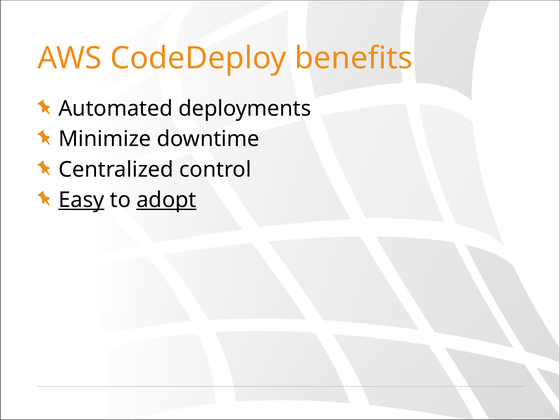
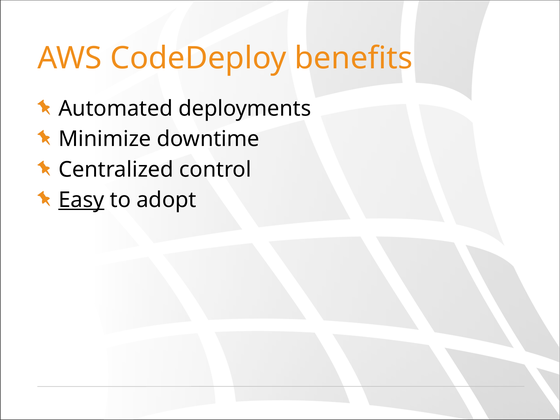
adopt underline: present -> none (166, 200)
